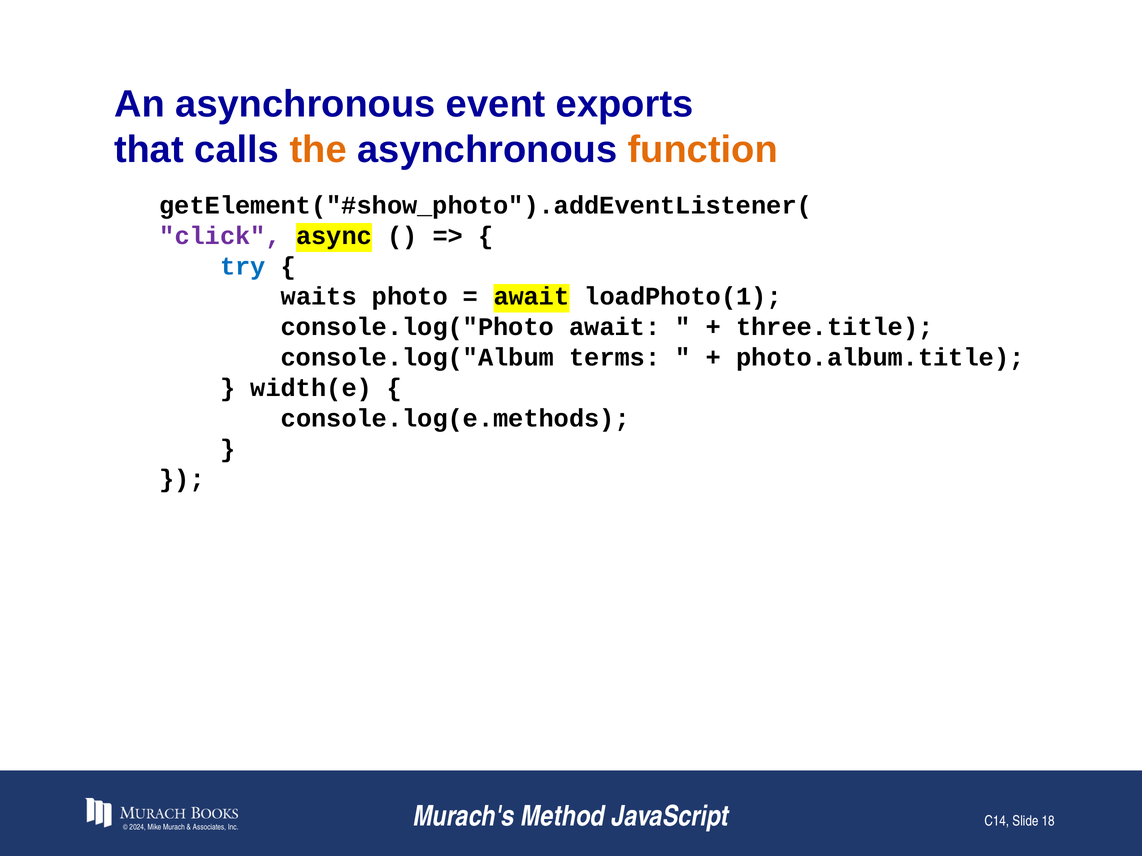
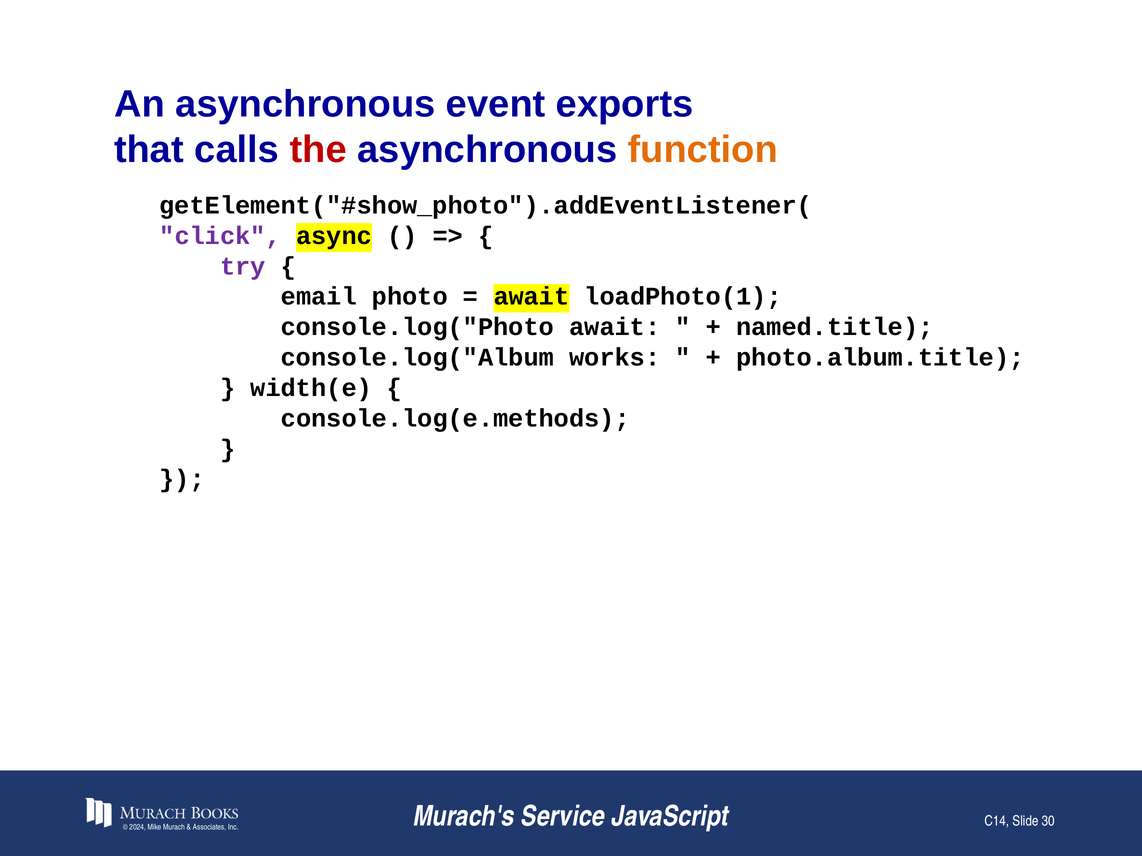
the colour: orange -> red (318, 150)
try colour: blue -> purple (243, 266)
waits: waits -> email (319, 297)
three.title: three.title -> named.title (835, 327)
terms: terms -> works (615, 358)
Method: Method -> Service (563, 817)
18: 18 -> 30 (1048, 822)
